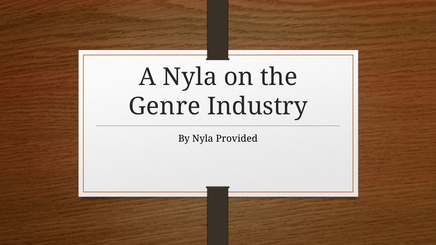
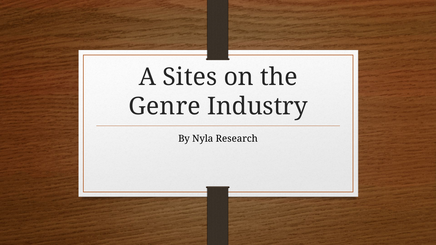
A Nyla: Nyla -> Sites (190, 77)
Provided: Provided -> Research (237, 139)
